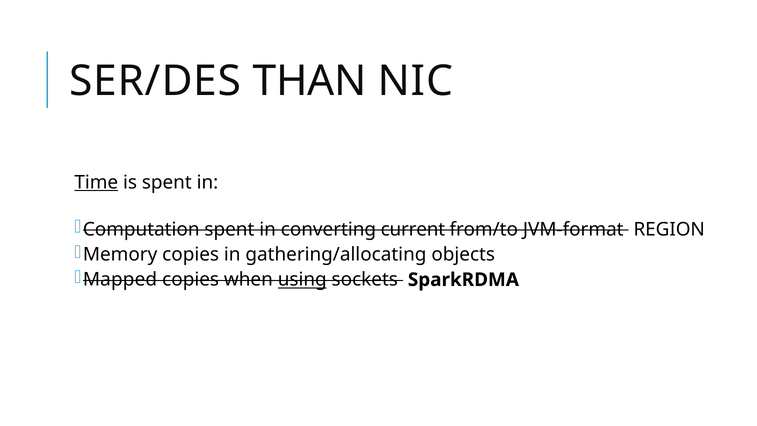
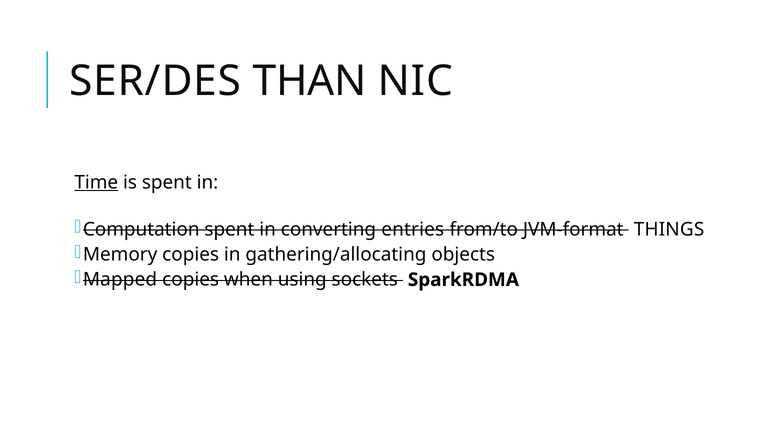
current: current -> entries (413, 229)
REGION: REGION -> THINGS (669, 229)
using underline: present -> none (302, 280)
